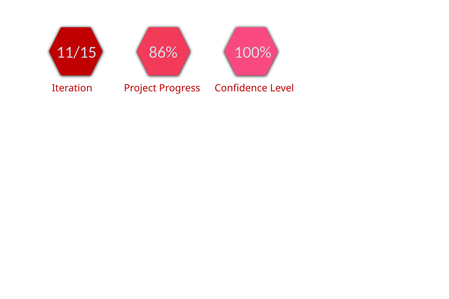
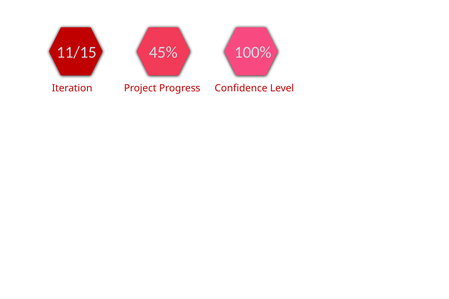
86%: 86% -> 45% (163, 52)
